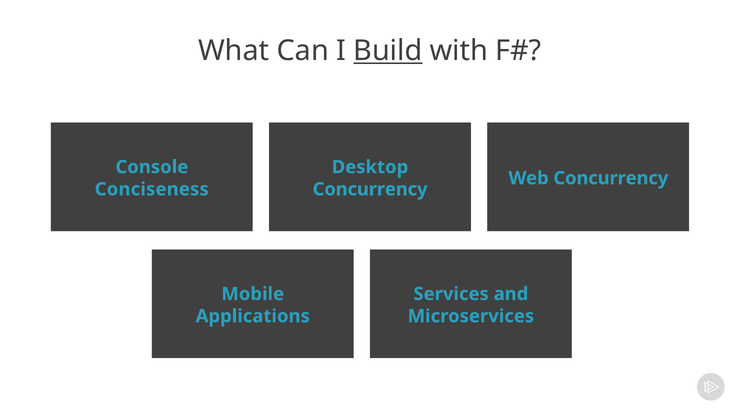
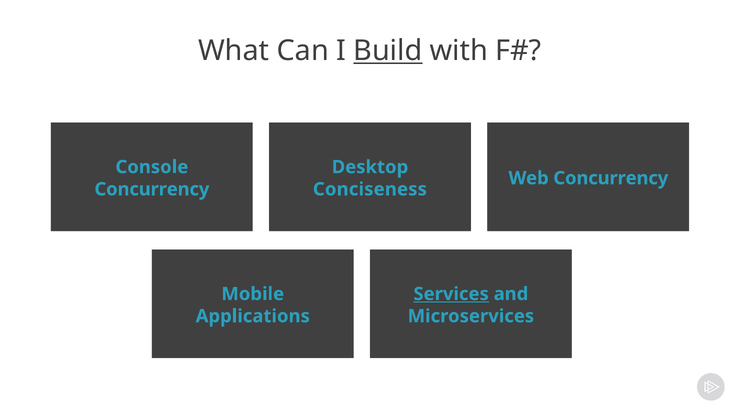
Conciseness: Conciseness -> Concurrency (152, 189)
Concurrency: Concurrency -> Conciseness (370, 189)
Services underline: none -> present (451, 294)
